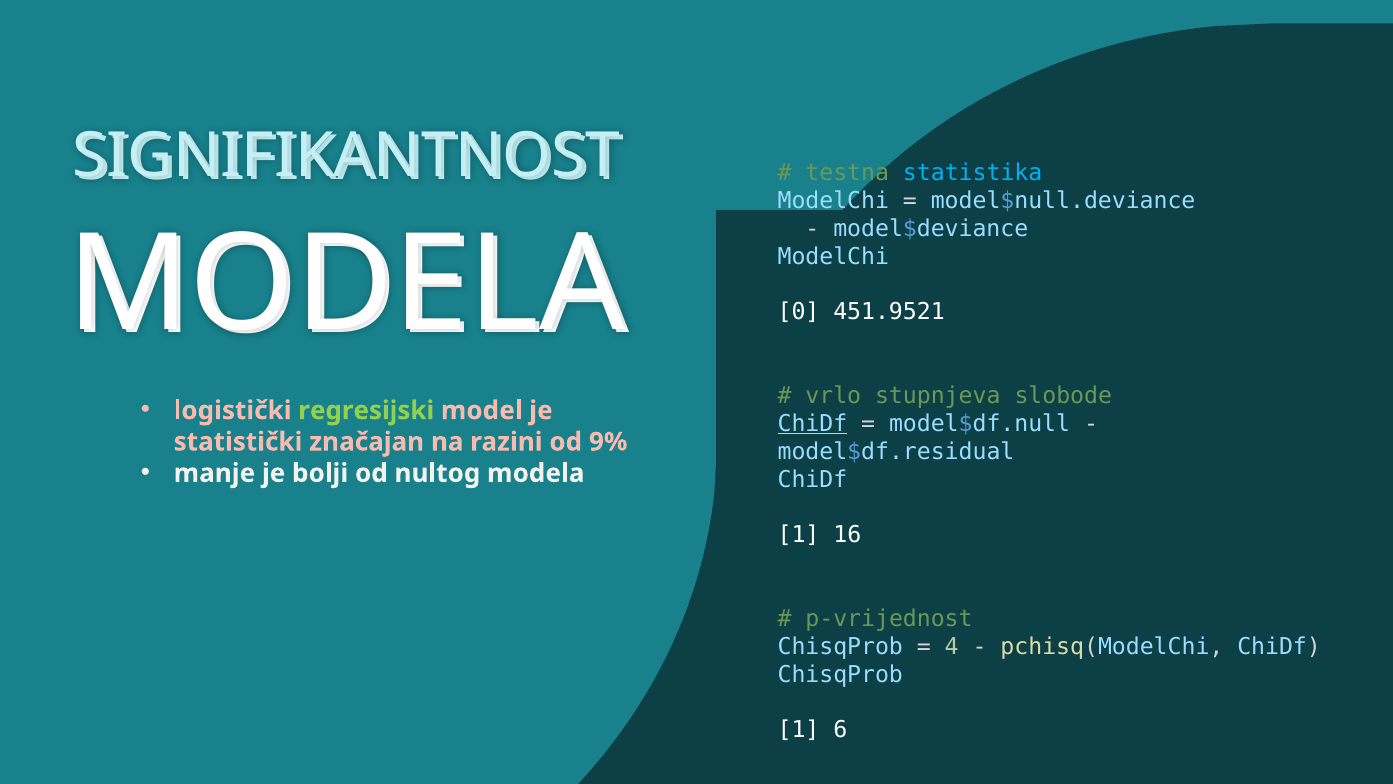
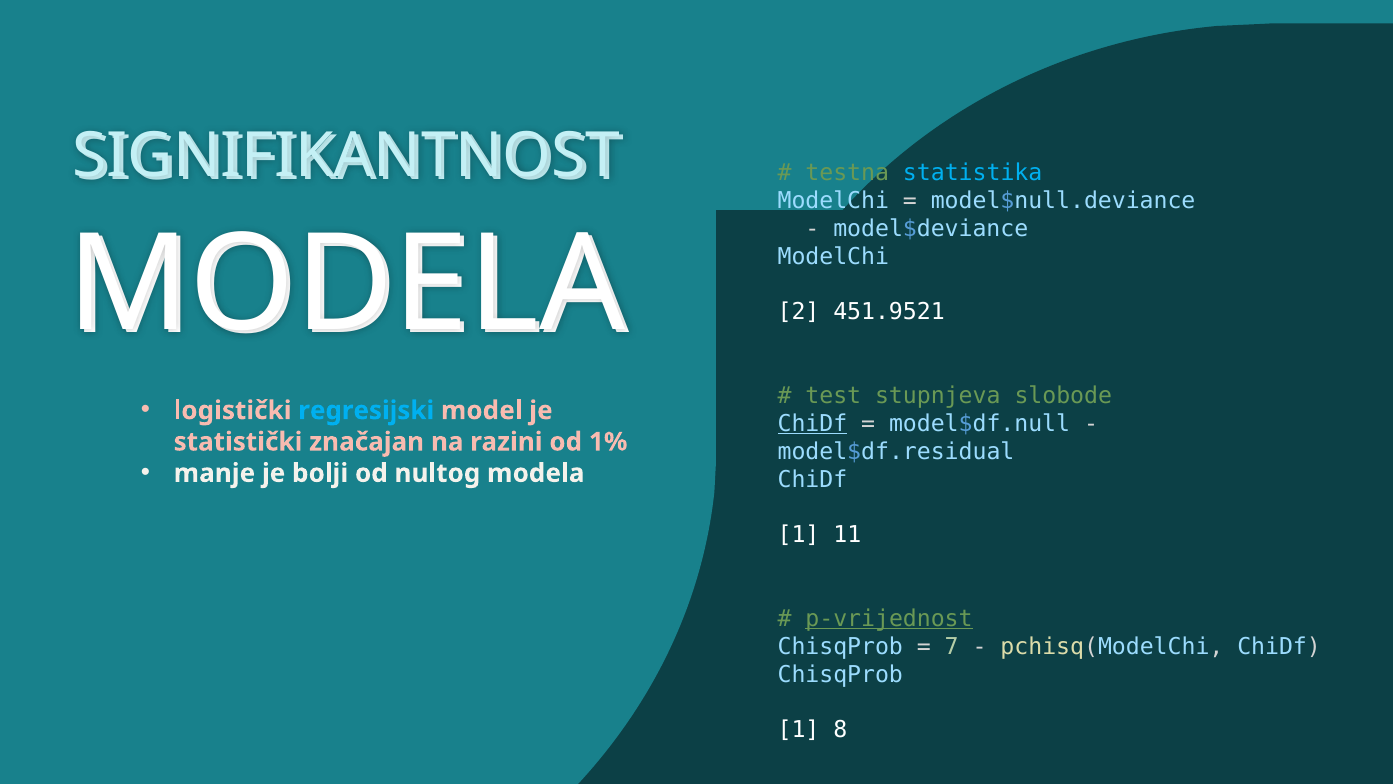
0: 0 -> 2 (799, 312)
vrlo: vrlo -> test (833, 396)
regresijski colour: light green -> light blue (366, 410)
9%: 9% -> 1% (608, 442)
16: 16 -> 11 (847, 535)
p-vrijednost underline: none -> present (889, 618)
4: 4 -> 7 (952, 646)
6: 6 -> 8 (840, 730)
